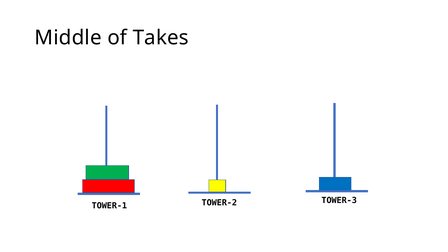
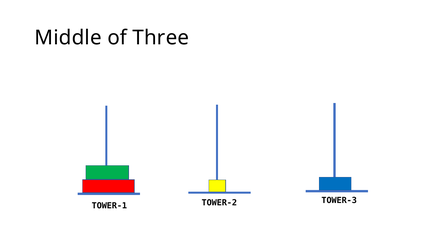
Takes: Takes -> Three (161, 38)
